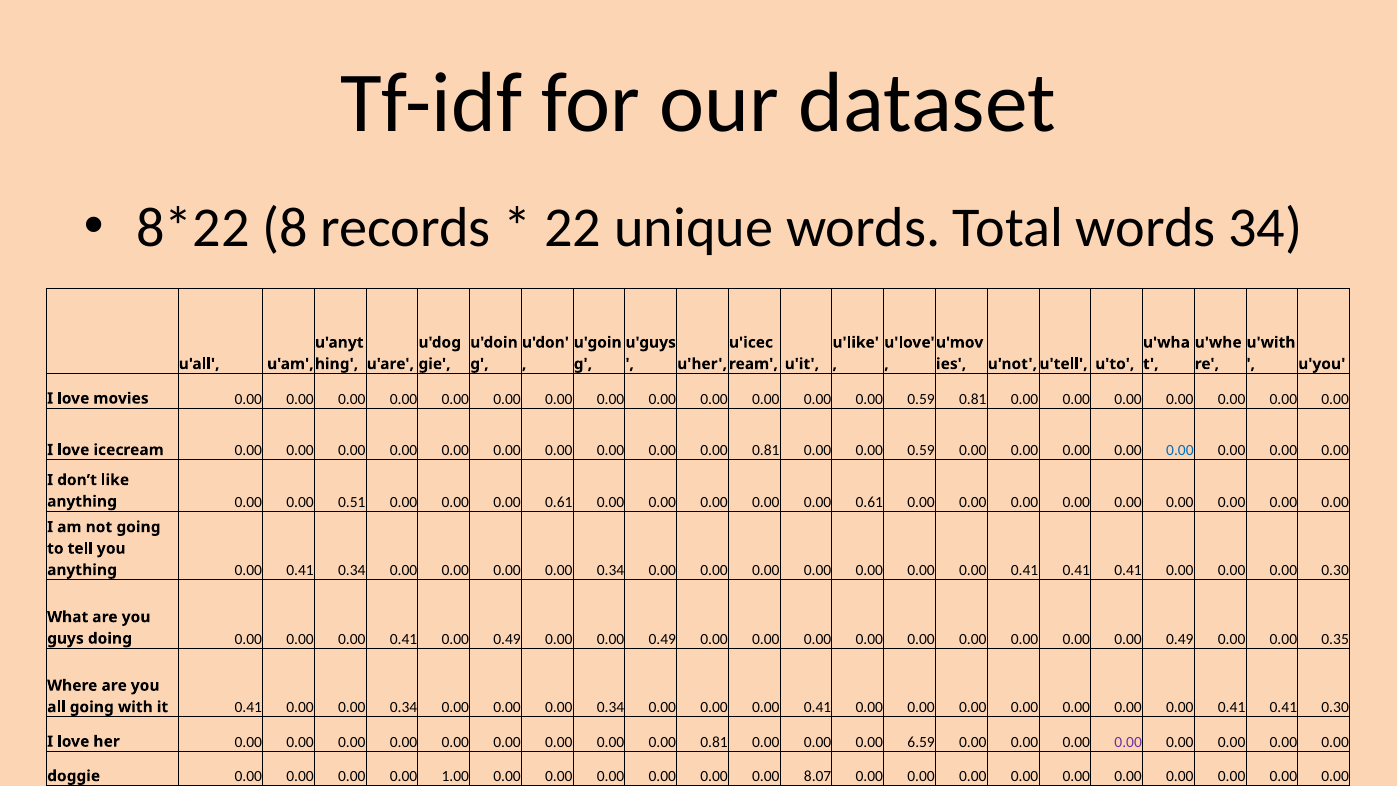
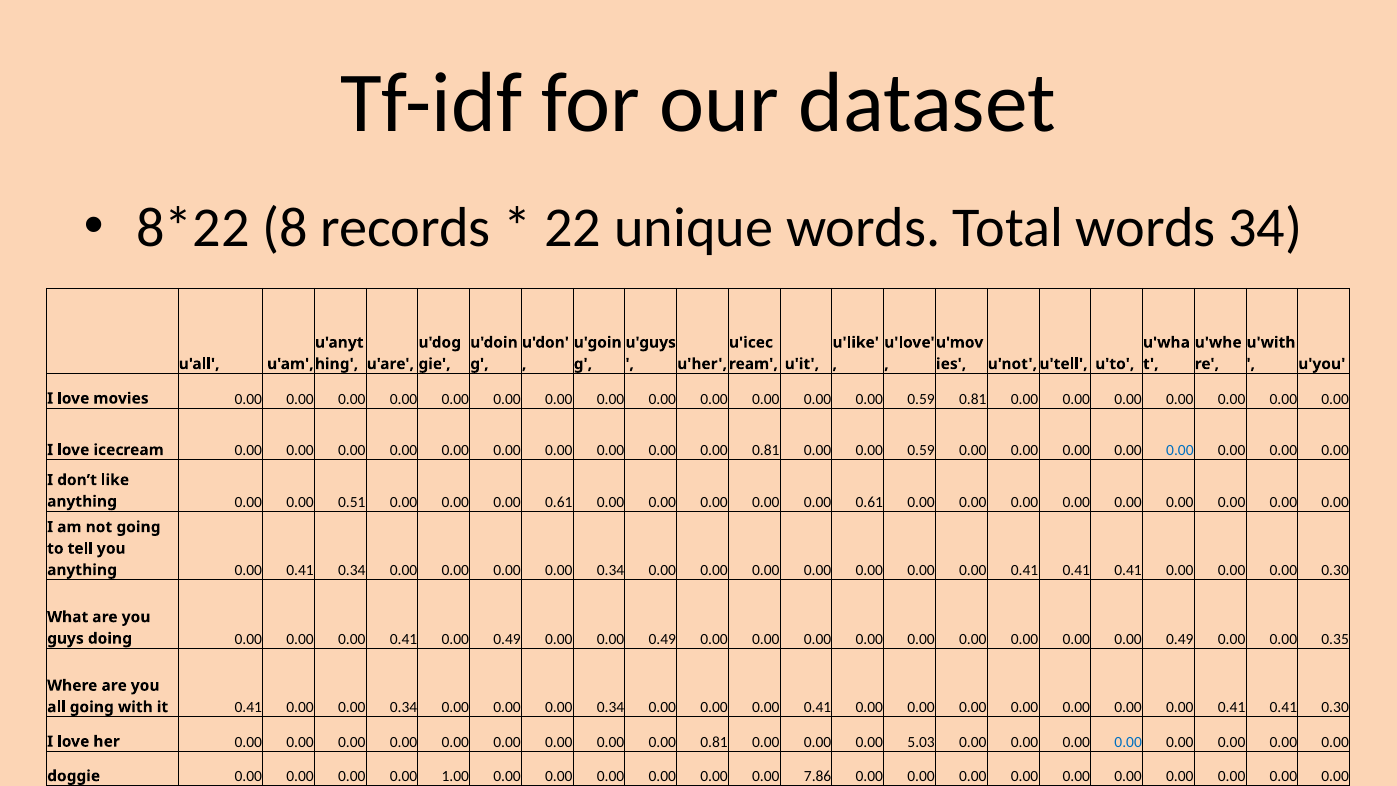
6.59: 6.59 -> 5.03 (921, 742)
0.00 colour: purple -> blue (1128, 742)
8.07: 8.07 -> 7.86 (818, 776)
